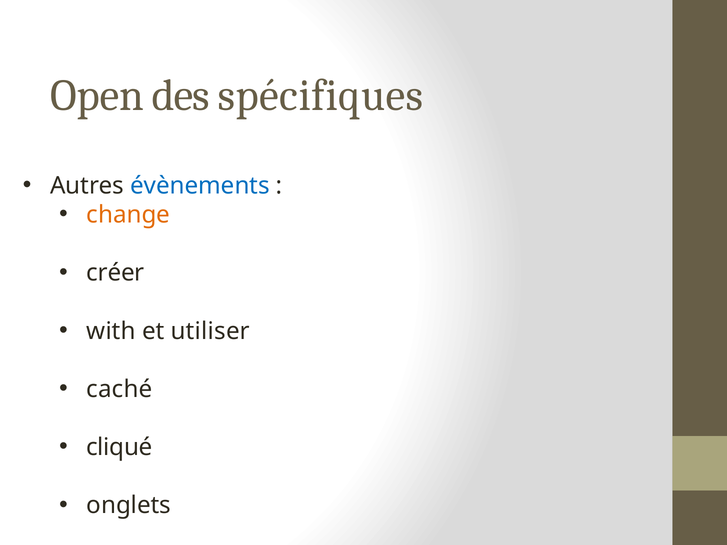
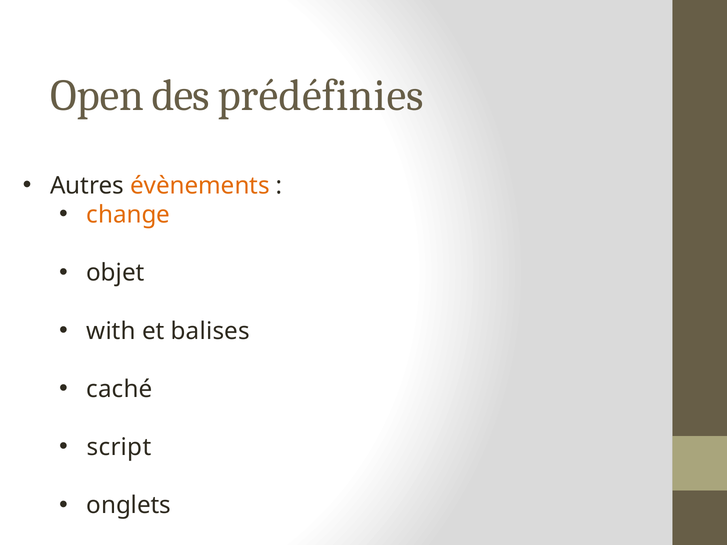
spécifiques: spécifiques -> prédéfinies (321, 96)
évènements colour: blue -> orange (200, 186)
créer: créer -> objet (115, 273)
utiliser: utiliser -> balises (210, 331)
cliqué: cliqué -> script (119, 448)
